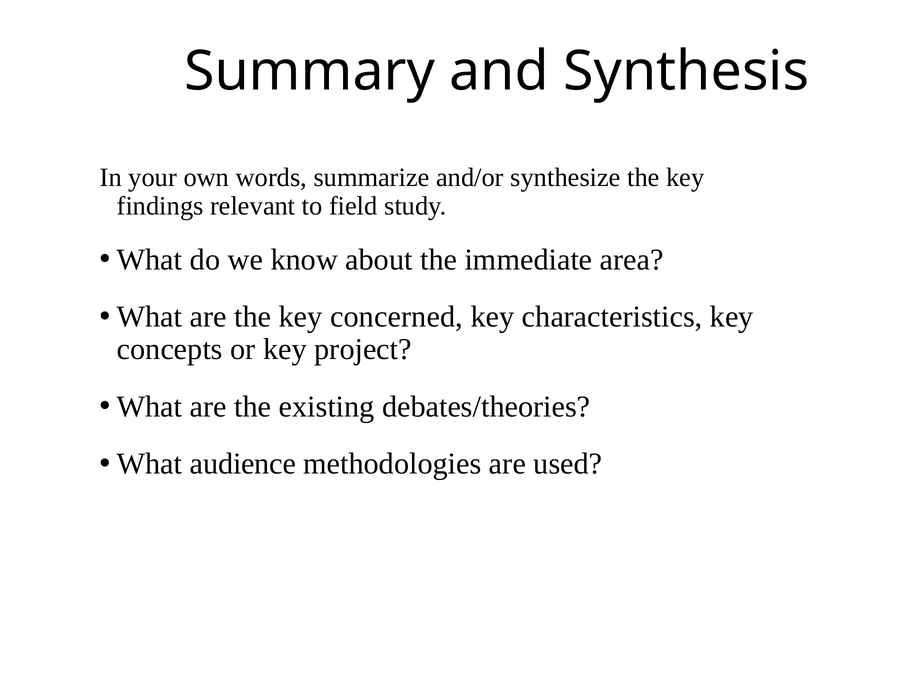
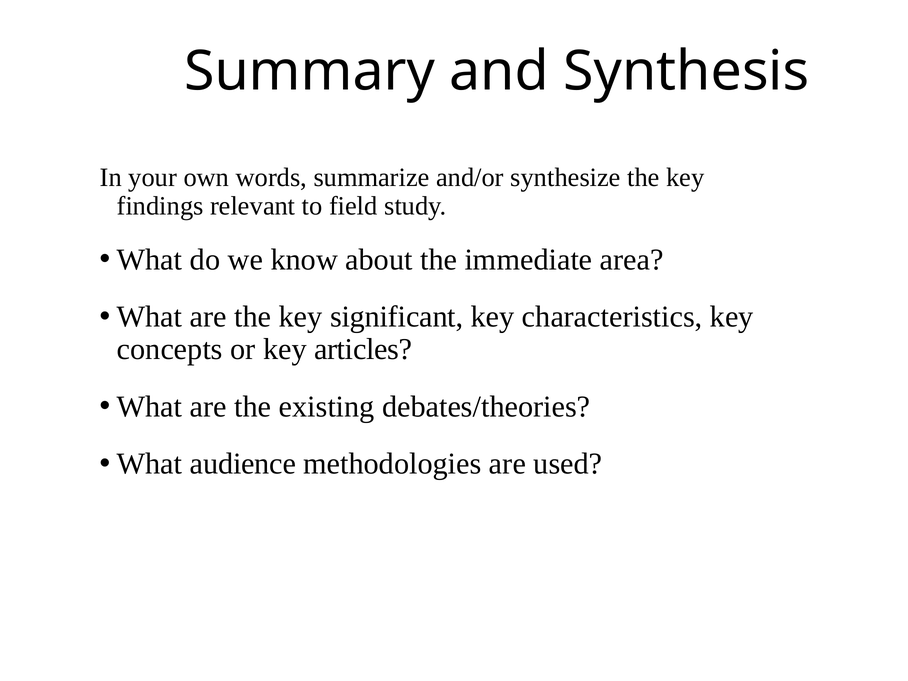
concerned: concerned -> significant (397, 317)
project: project -> articles (363, 349)
